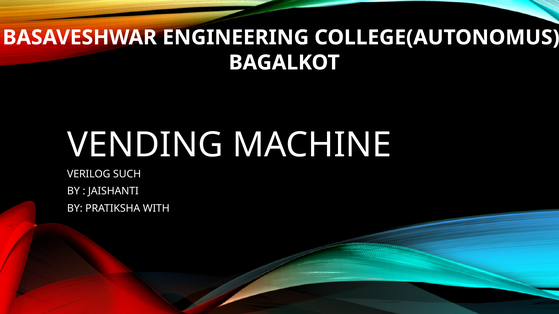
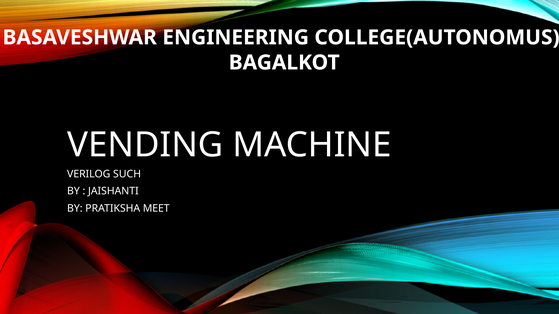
WITH: WITH -> MEET (156, 209)
